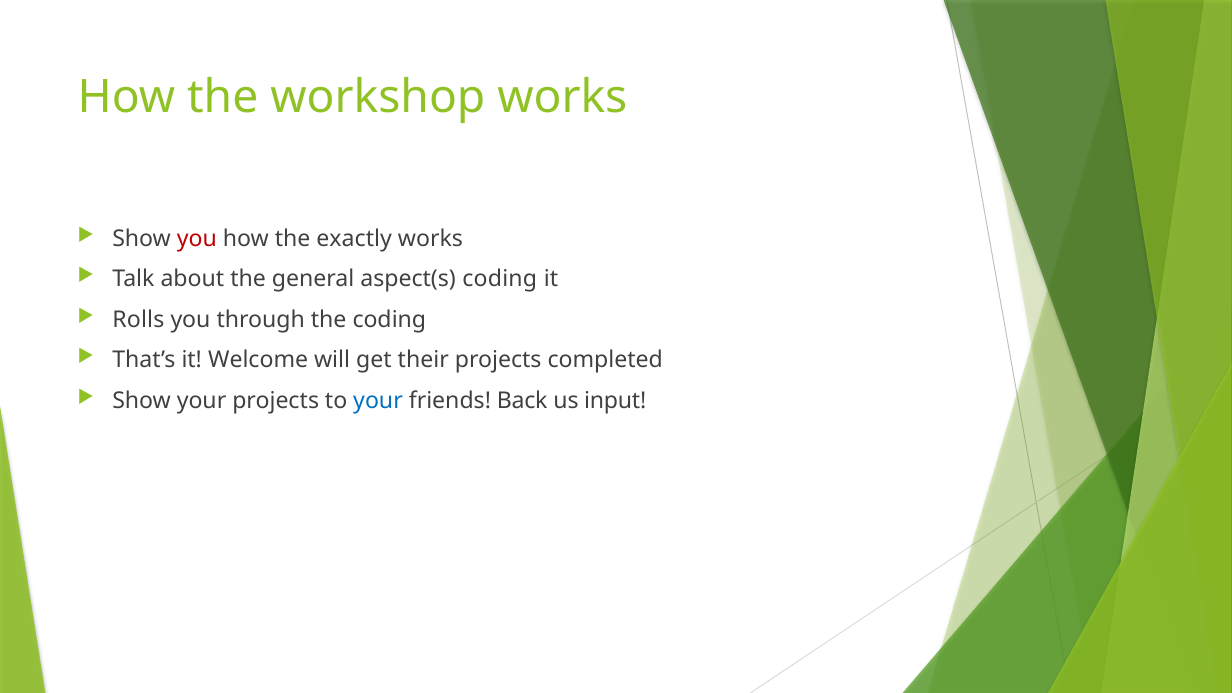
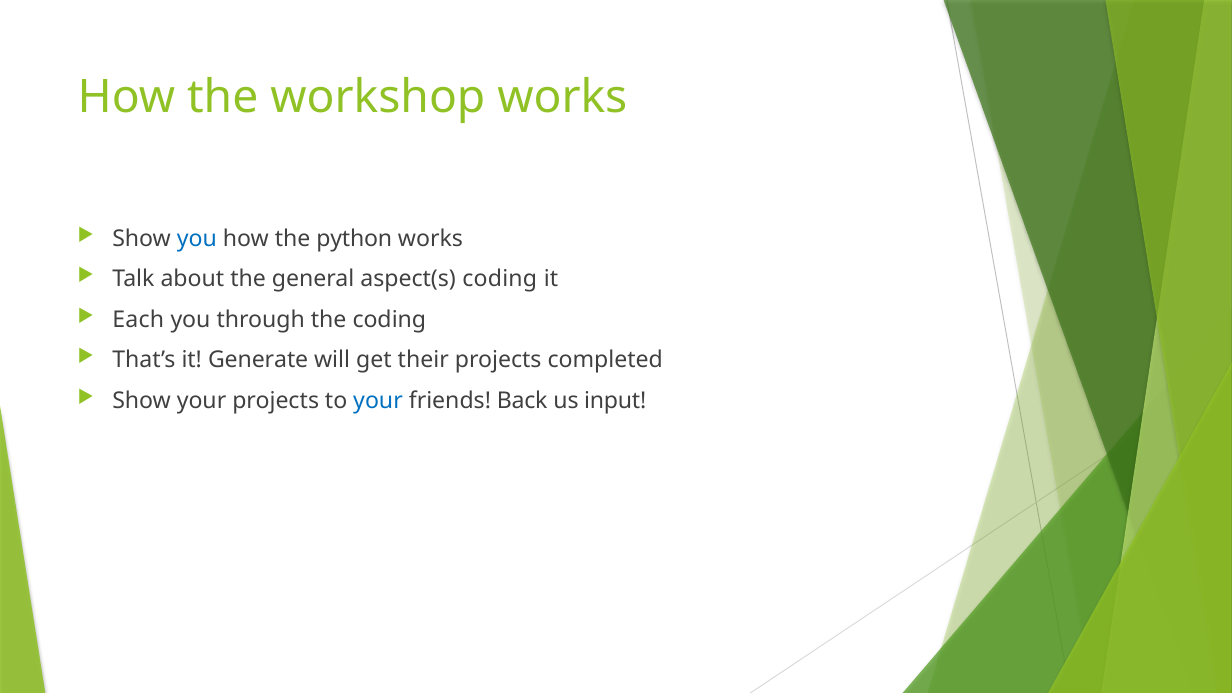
you colour: red -> blue (197, 238)
exactly: exactly -> python (354, 238)
Rolls: Rolls -> Each (138, 320)
Welcome: Welcome -> Generate (258, 360)
